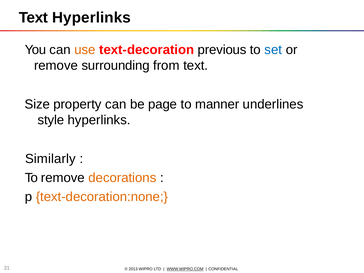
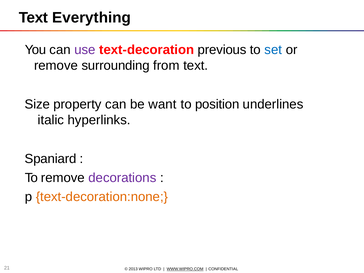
Text Hyperlinks: Hyperlinks -> Everything (92, 18)
use colour: orange -> purple (85, 50)
page: page -> want (162, 104)
manner: manner -> position (217, 104)
style: style -> italic (51, 120)
Similarly: Similarly -> Spaniard (50, 159)
decorations colour: orange -> purple (122, 178)
